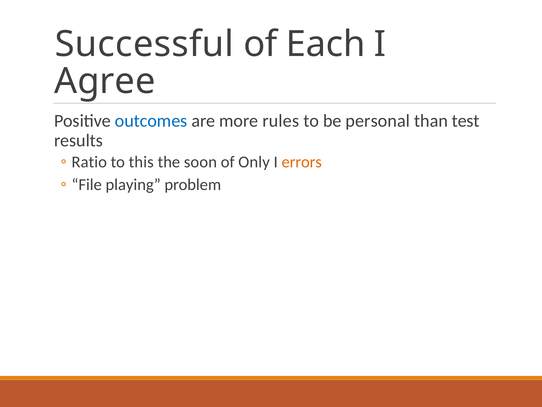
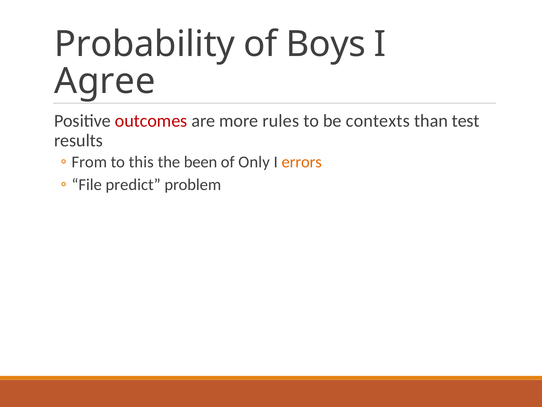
Successful: Successful -> Probability (145, 44)
Each: Each -> Boys (326, 44)
outcomes colour: blue -> red (151, 121)
personal: personal -> contexts (378, 121)
Ratio: Ratio -> From (89, 162)
soon: soon -> been (201, 162)
playing: playing -> predict (133, 184)
